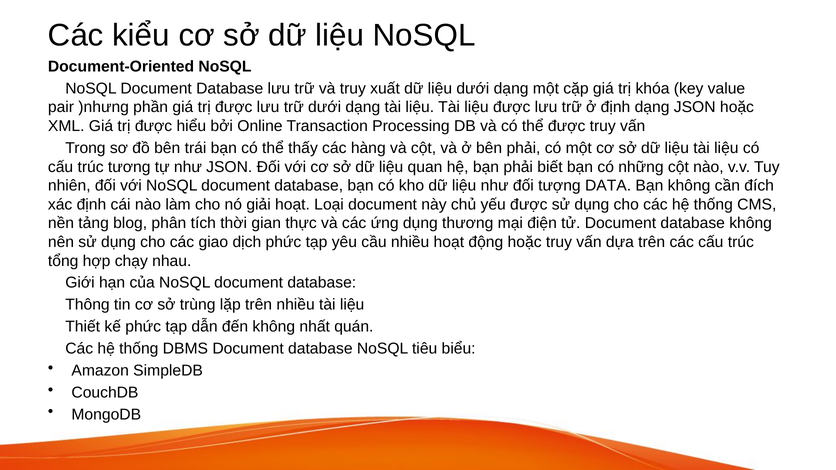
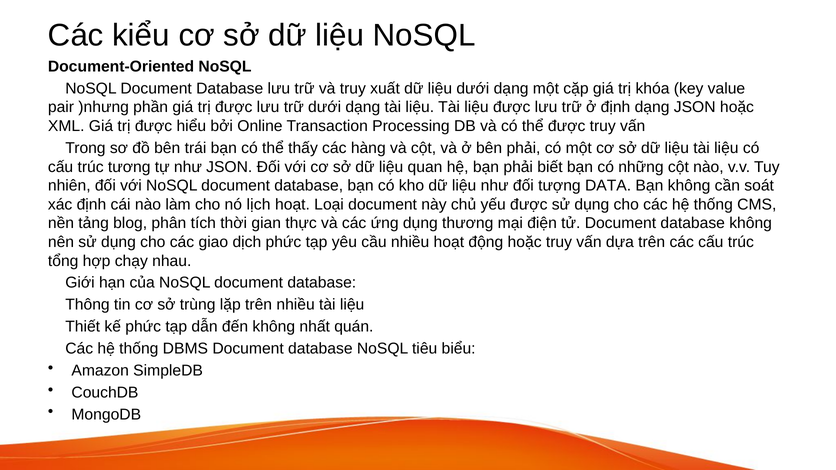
đích: đích -> soát (759, 186)
giải: giải -> lịch (259, 205)
